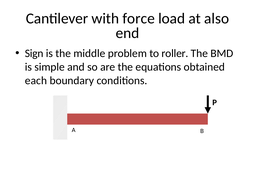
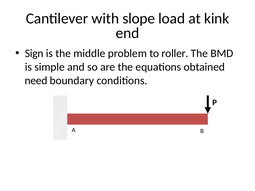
force: force -> slope (139, 19)
also: also -> kink (217, 19)
each: each -> need (36, 81)
